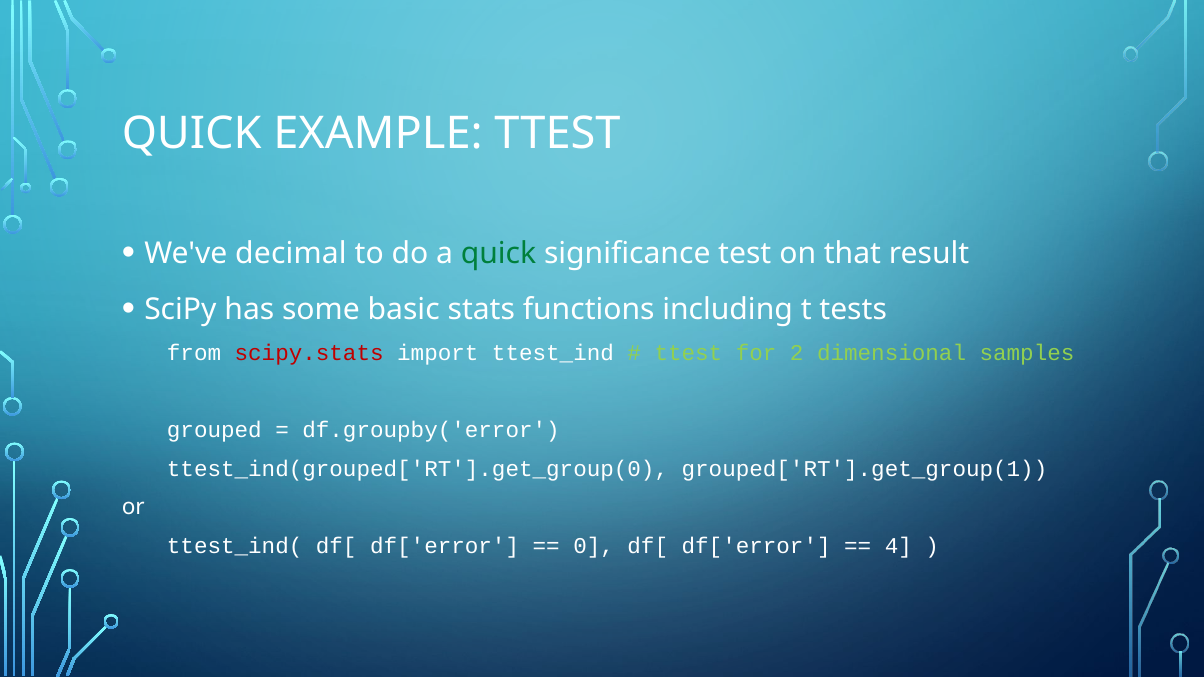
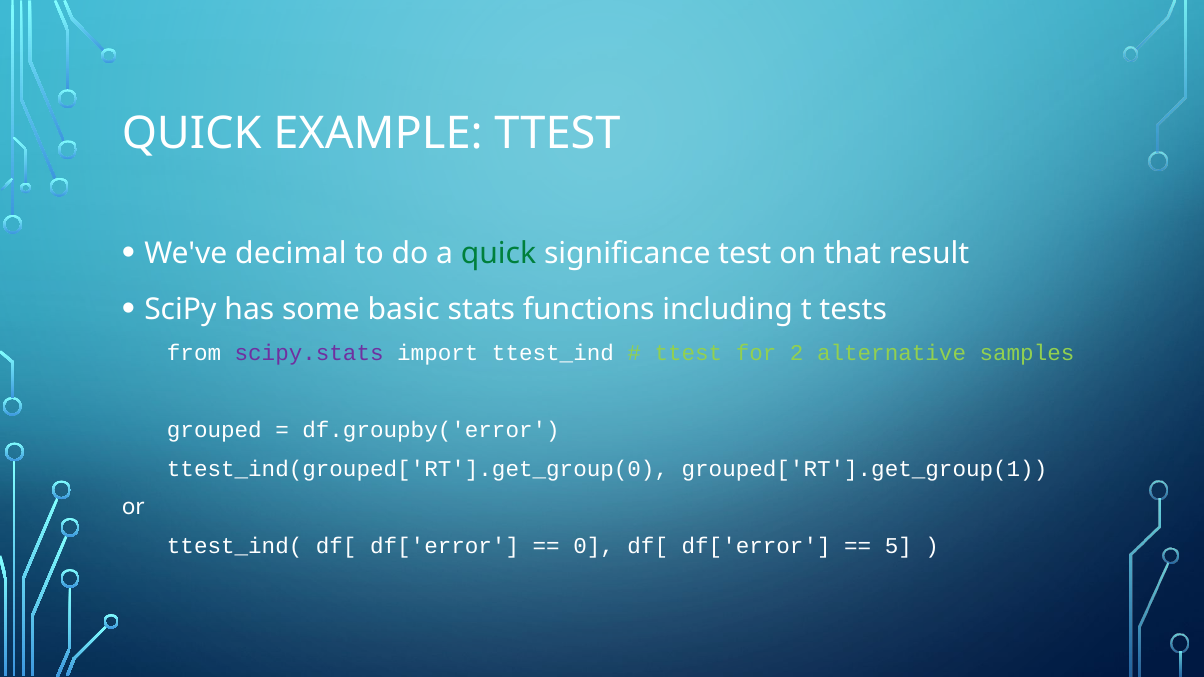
scipy.stats colour: red -> purple (309, 353)
dimensional: dimensional -> alternative (892, 353)
4: 4 -> 5 (898, 546)
